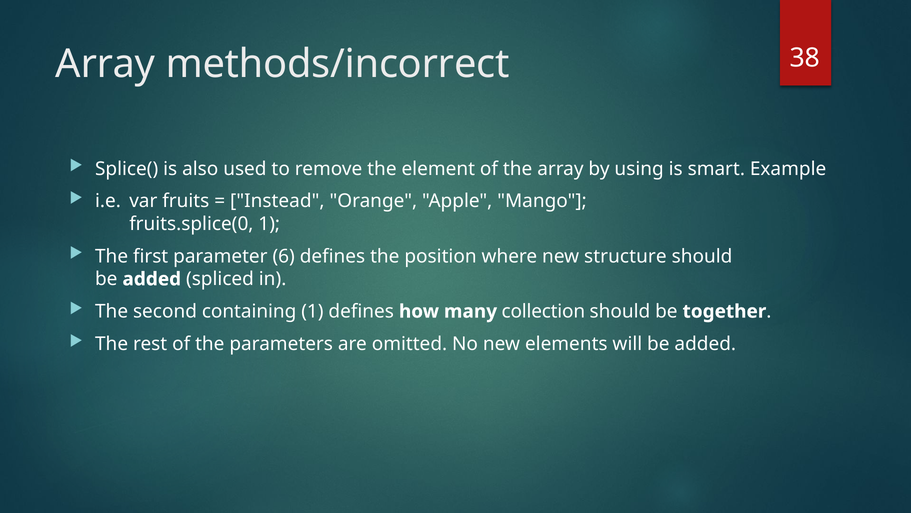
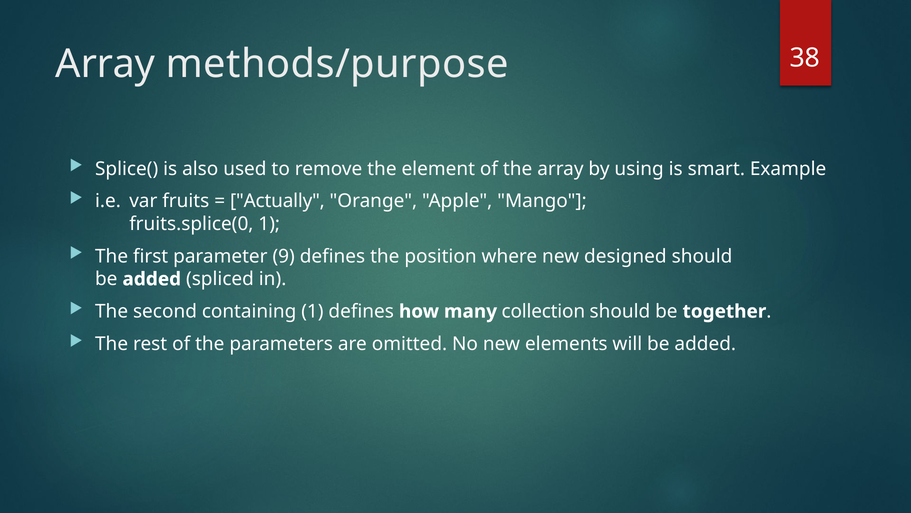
methods/incorrect: methods/incorrect -> methods/purpose (337, 64)
Instead: Instead -> Actually (277, 201)
6: 6 -> 9 (284, 256)
structure: structure -> designed (625, 256)
